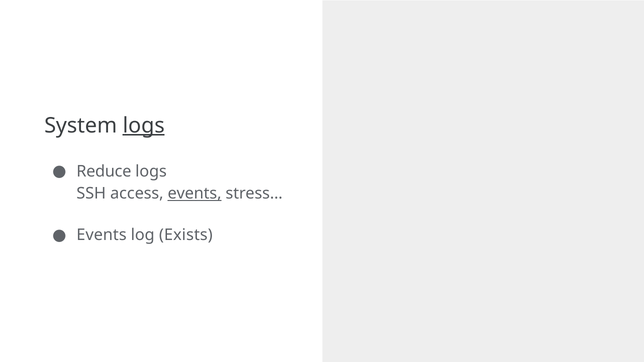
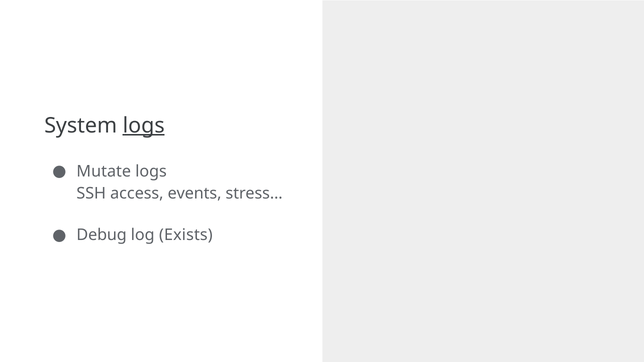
Reduce: Reduce -> Mutate (104, 172)
events underline: present -> none (195, 194)
Events: Events -> Debug (102, 235)
